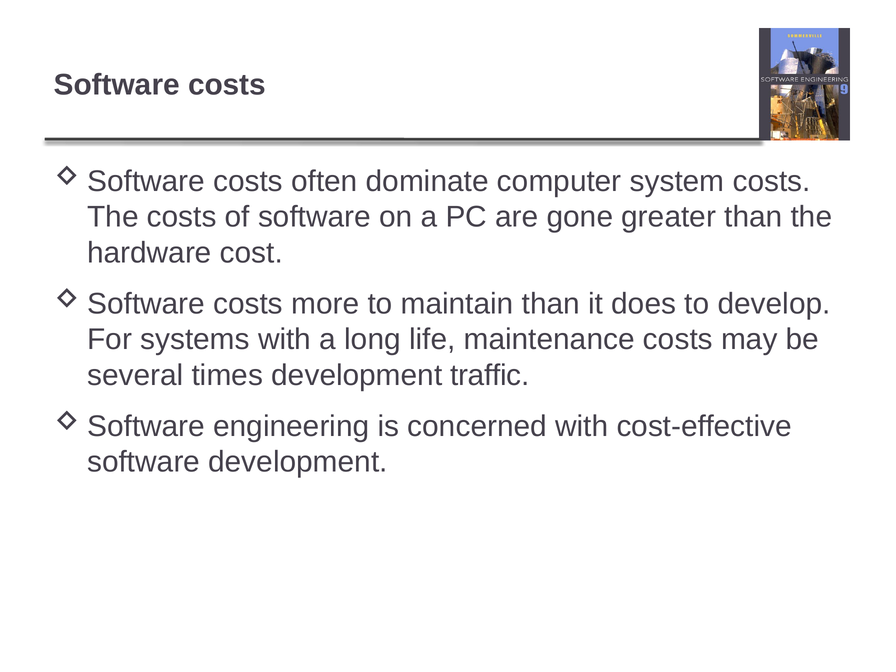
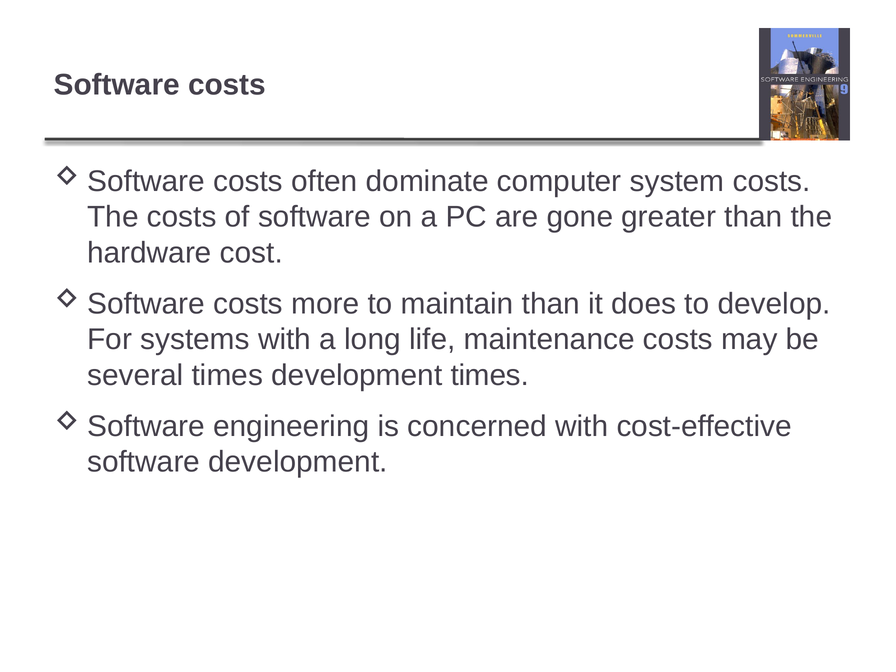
development traffic: traffic -> times (490, 375)
